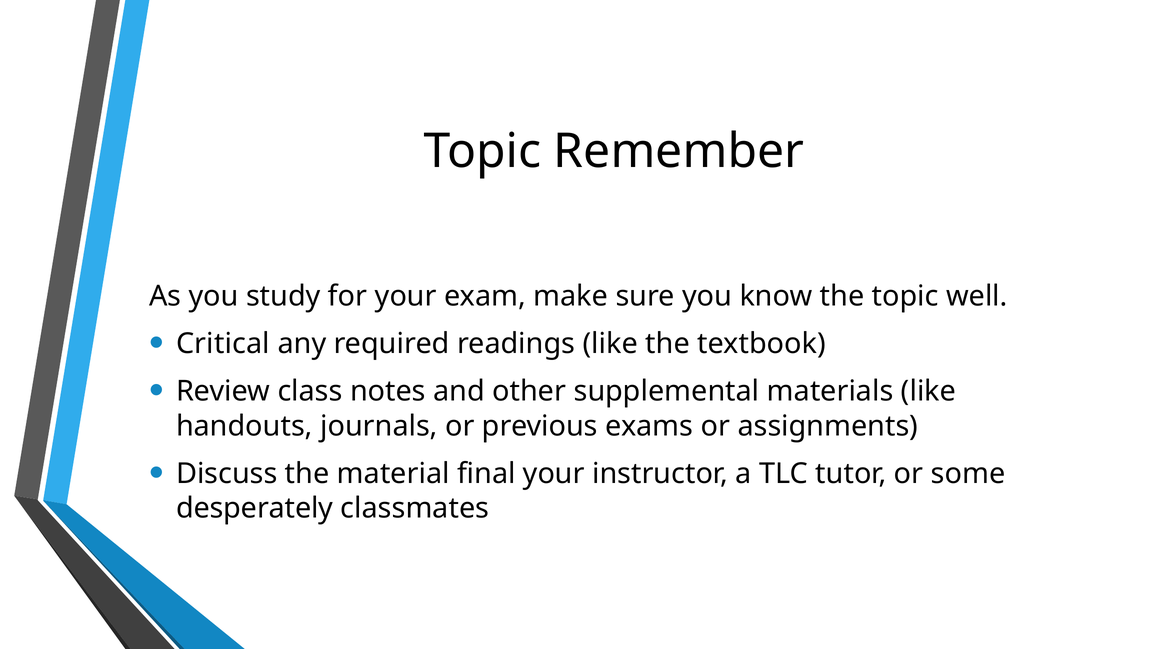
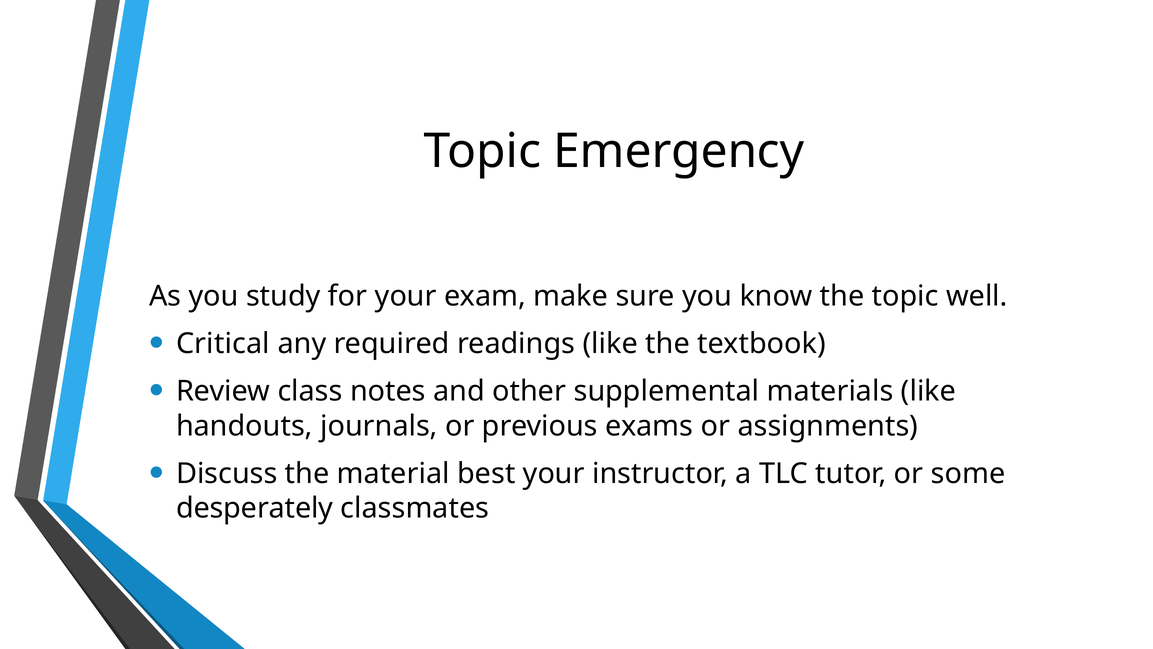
Remember: Remember -> Emergency (679, 151)
final: final -> best (486, 473)
